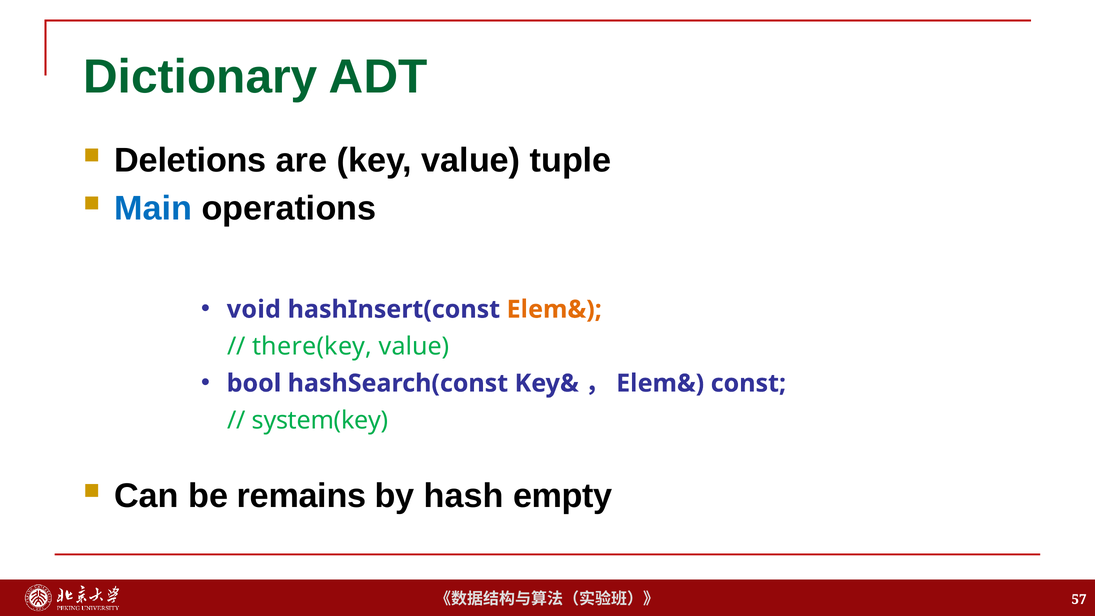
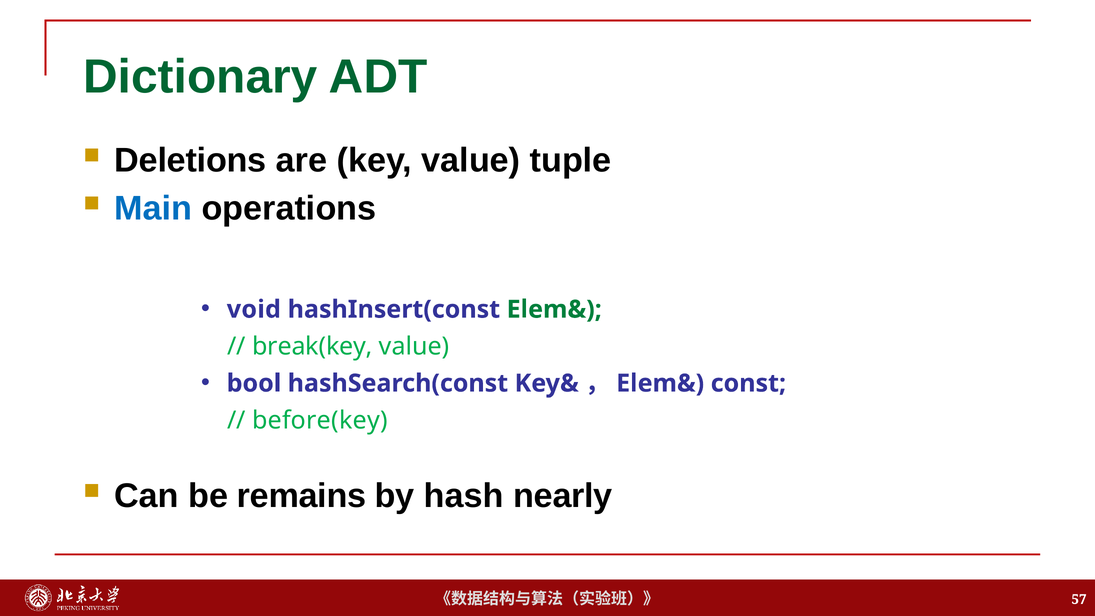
Elem& colour: orange -> green (554, 309)
there(key: there(key -> break(key (312, 346)
system(key: system(key -> before(key (320, 420)
empty: empty -> nearly (563, 496)
